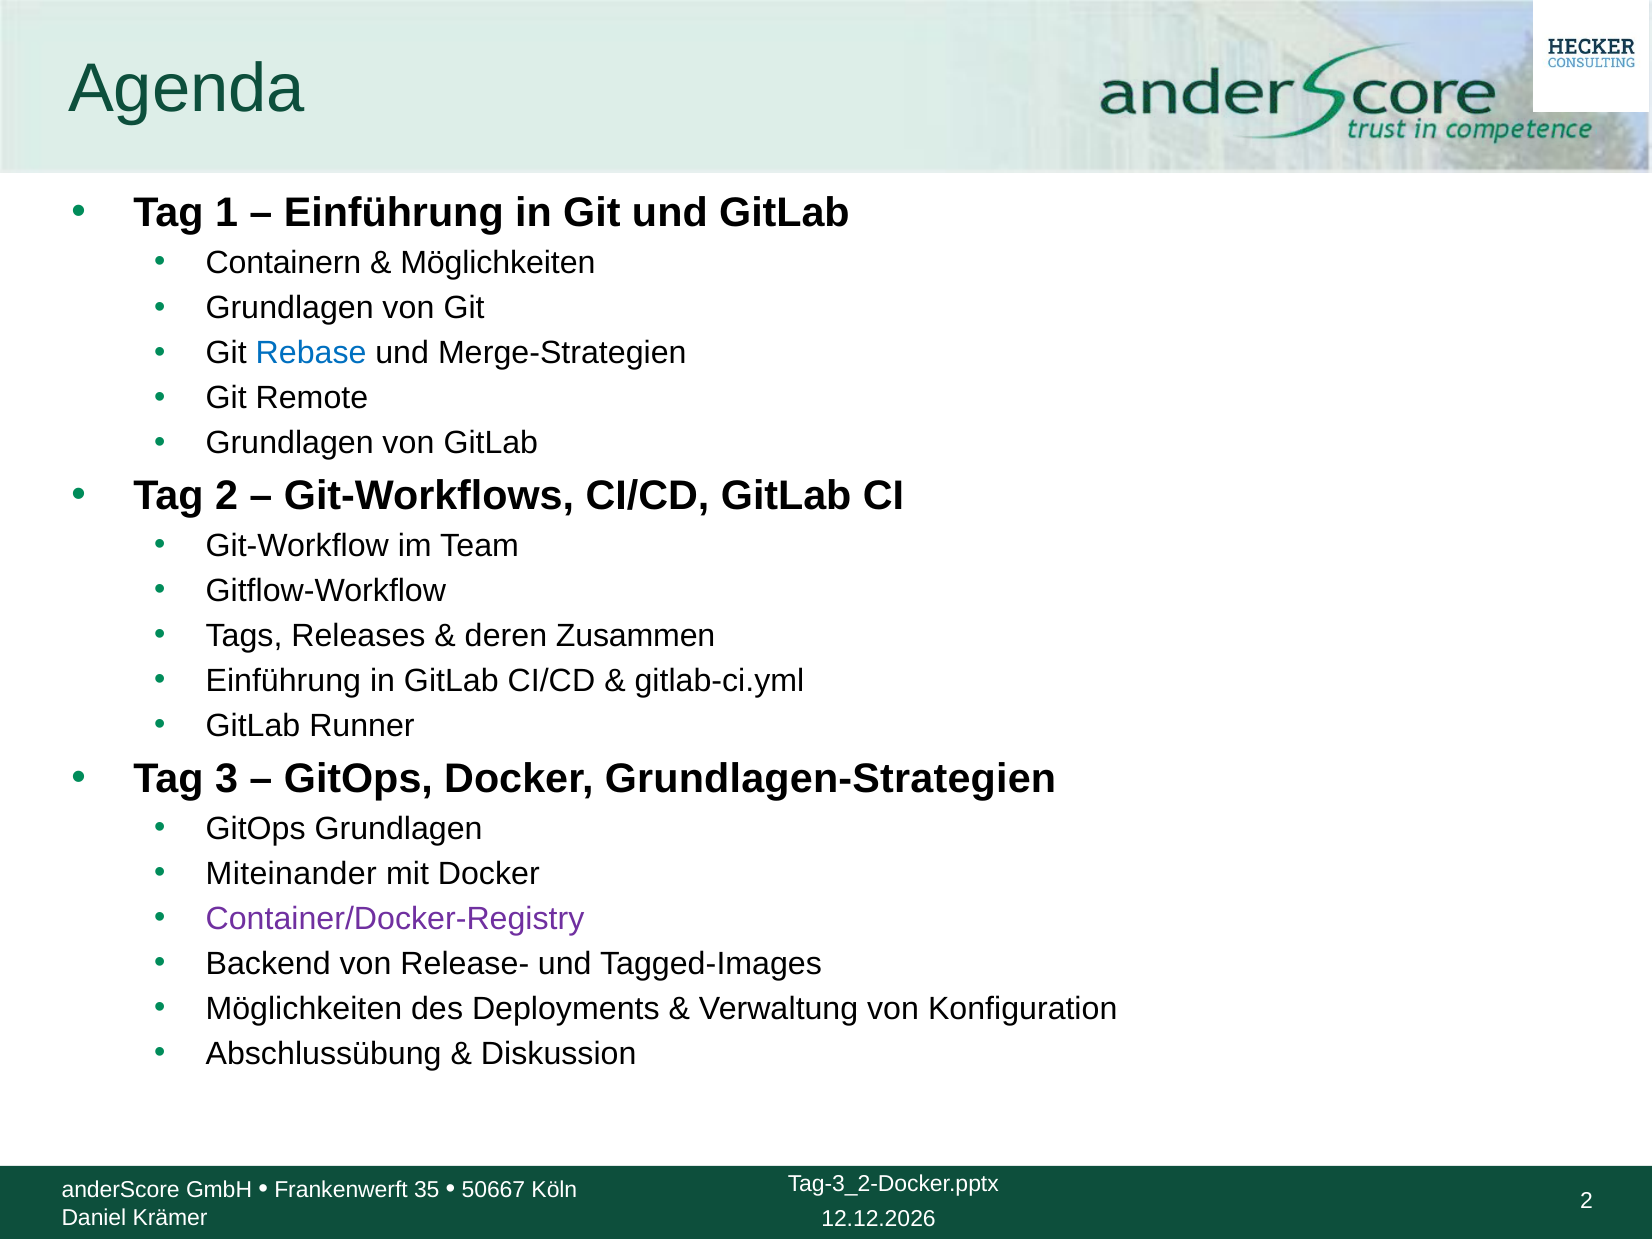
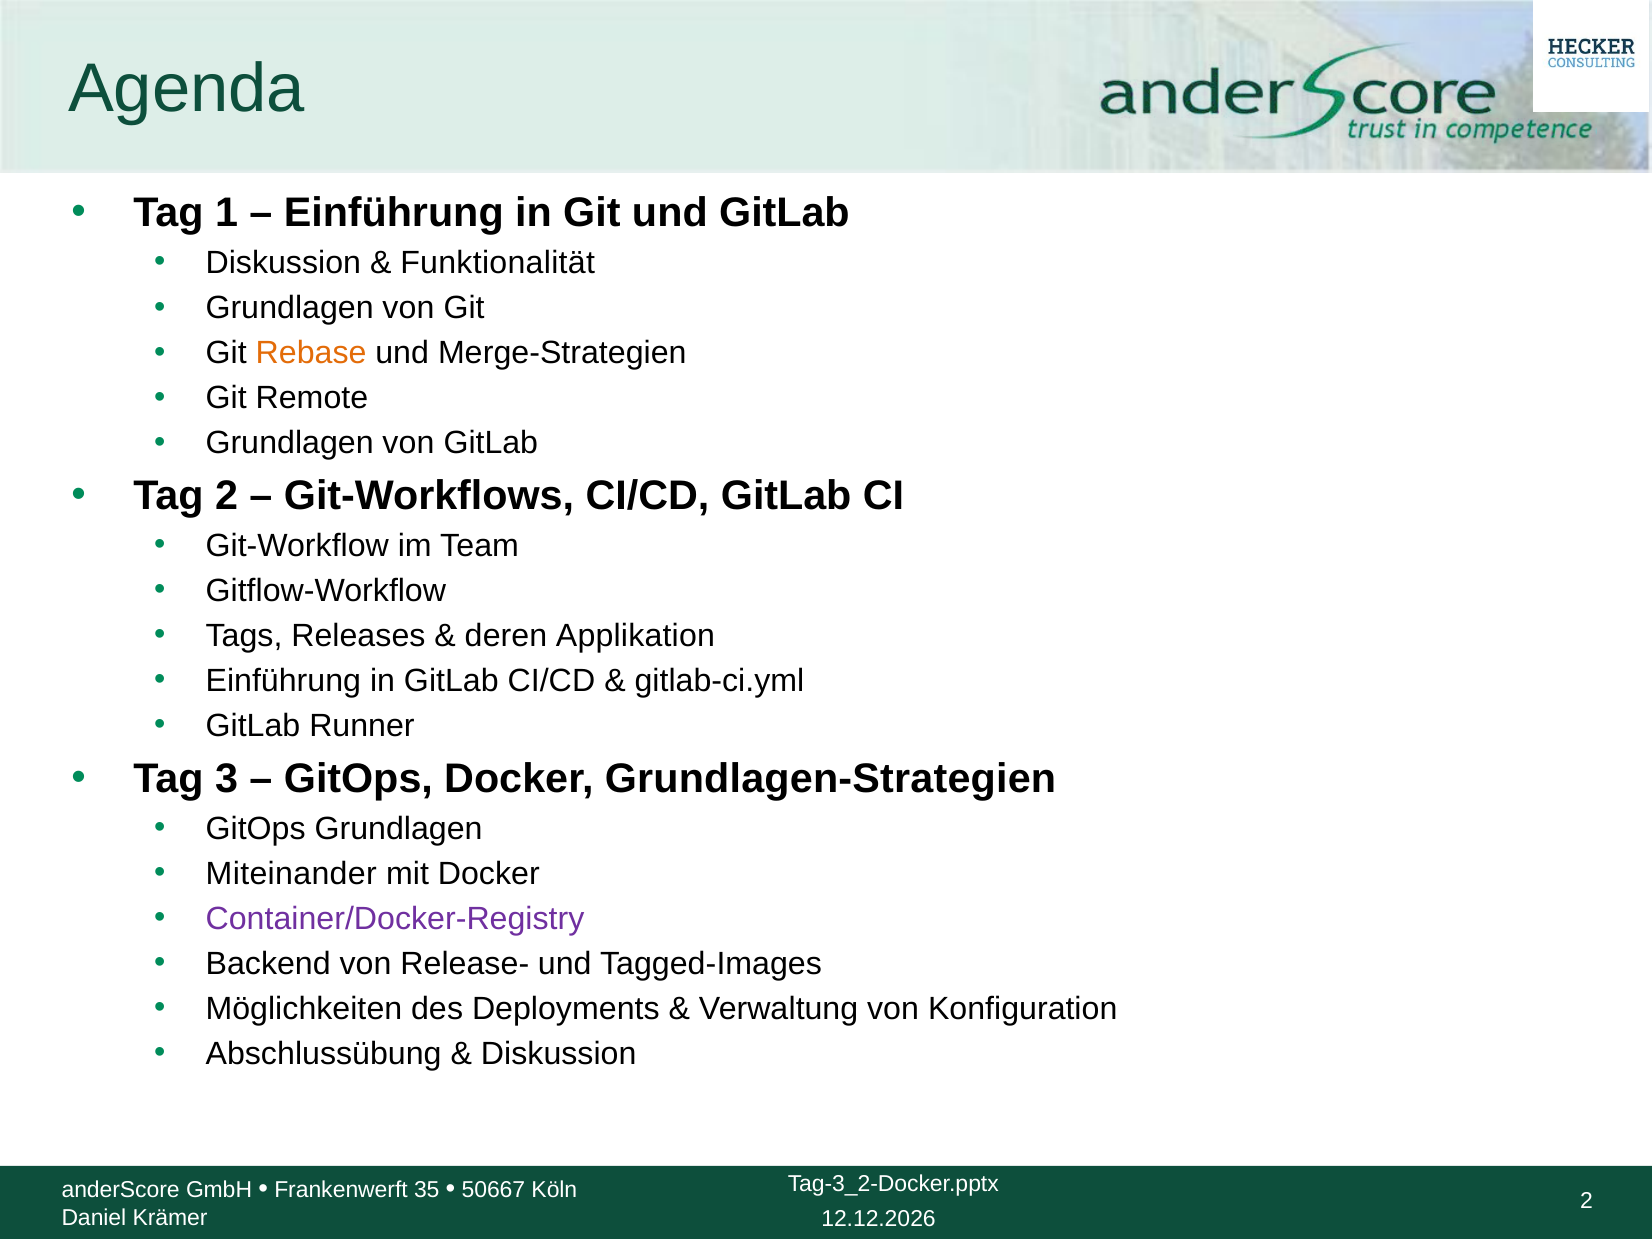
Containern: Containern -> Diskussion (283, 263)
Möglichkeiten: Möglichkeiten -> Funktionalität (498, 263)
Rebase colour: blue -> orange (311, 353)
Zusammen: Zusammen -> Applikation (635, 636)
